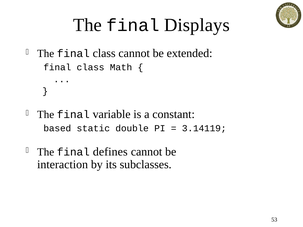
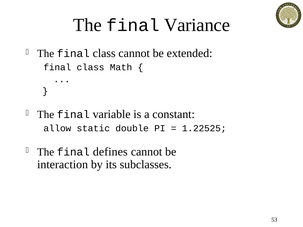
Displays: Displays -> Variance (197, 25)
based: based -> allow (57, 129)
3.14119: 3.14119 -> 1.22525 (204, 129)
